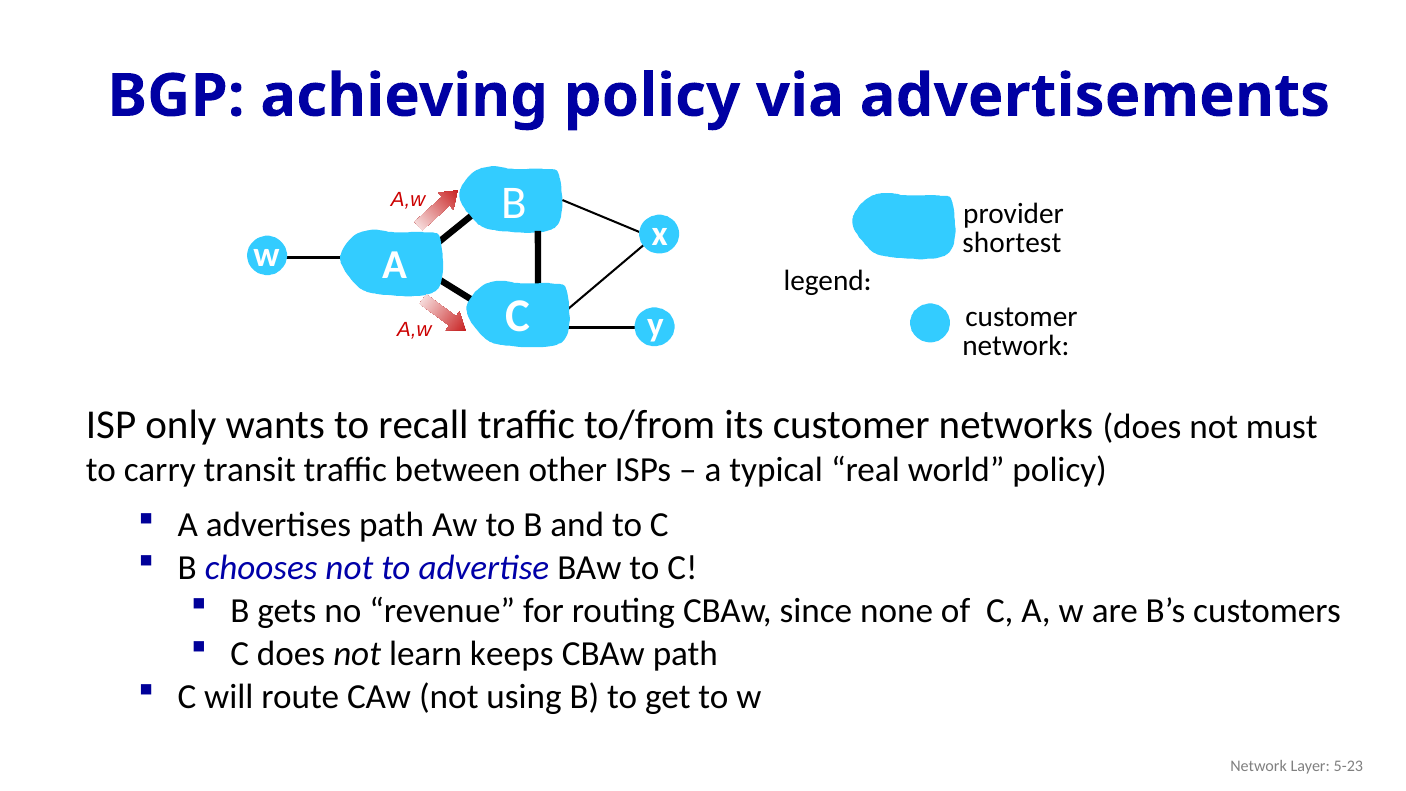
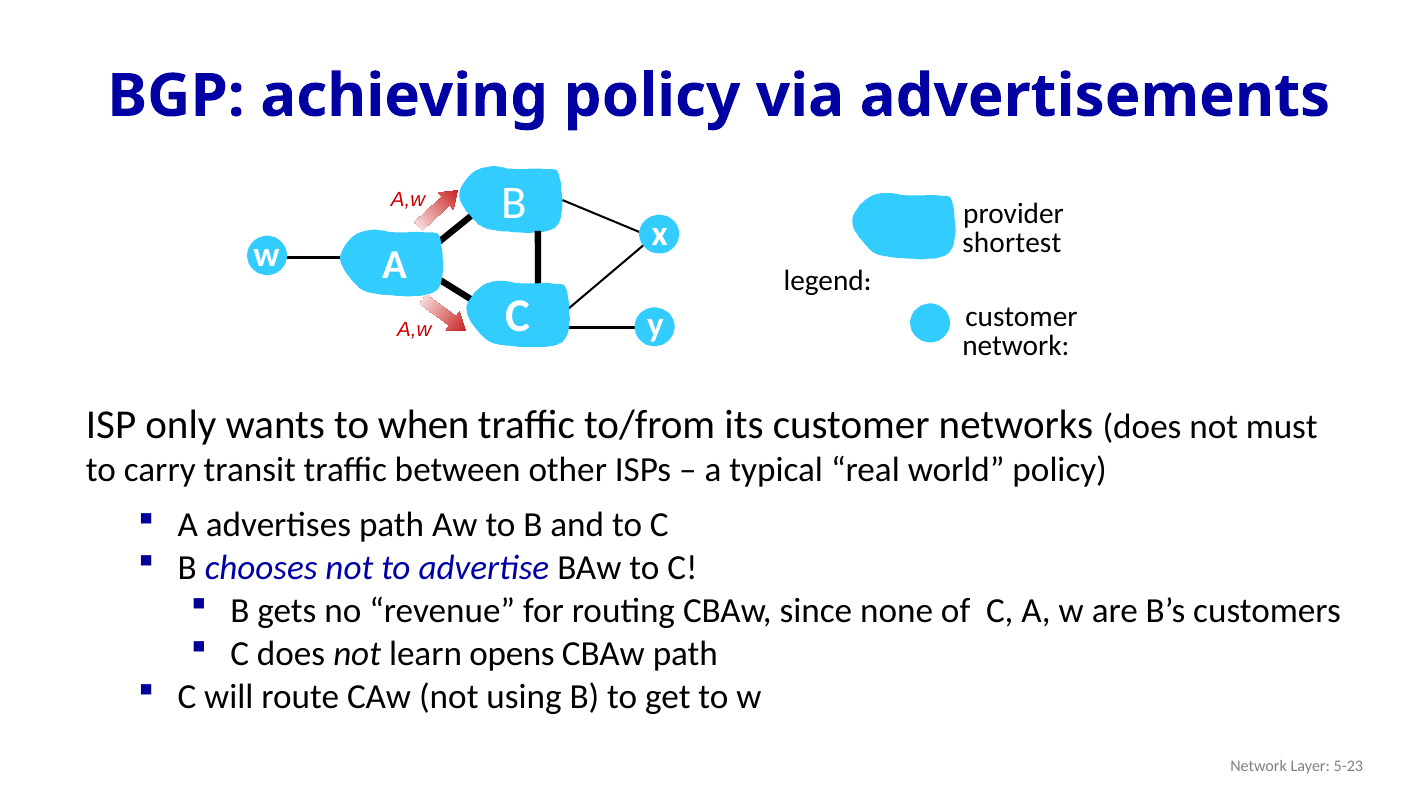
recall: recall -> when (424, 424)
keeps: keeps -> opens (512, 654)
